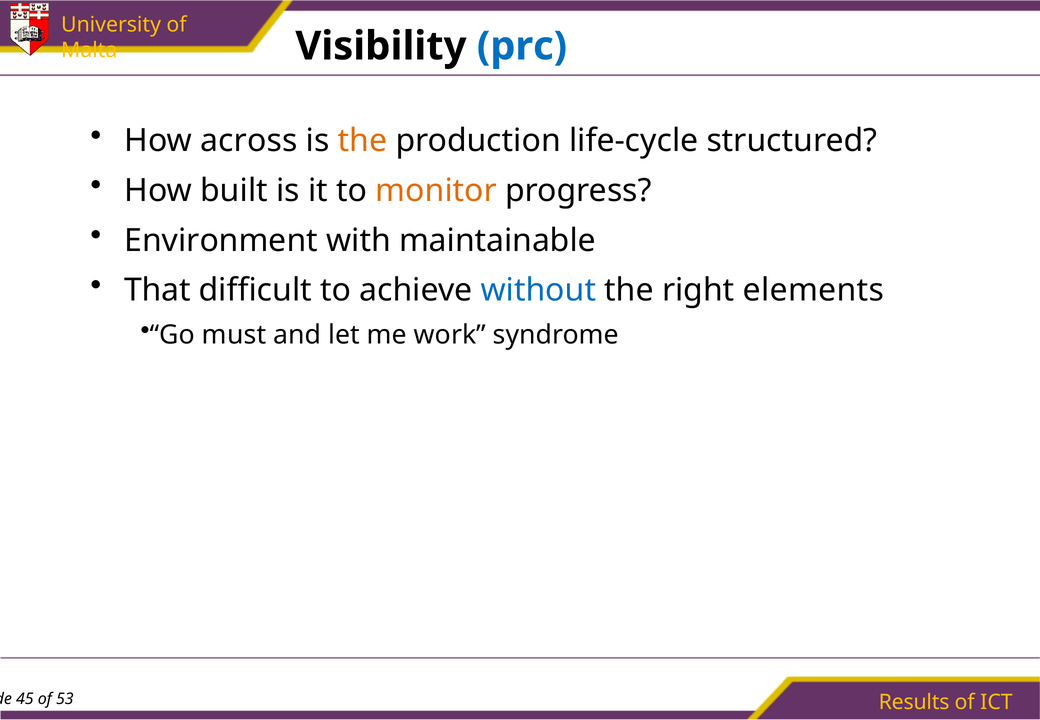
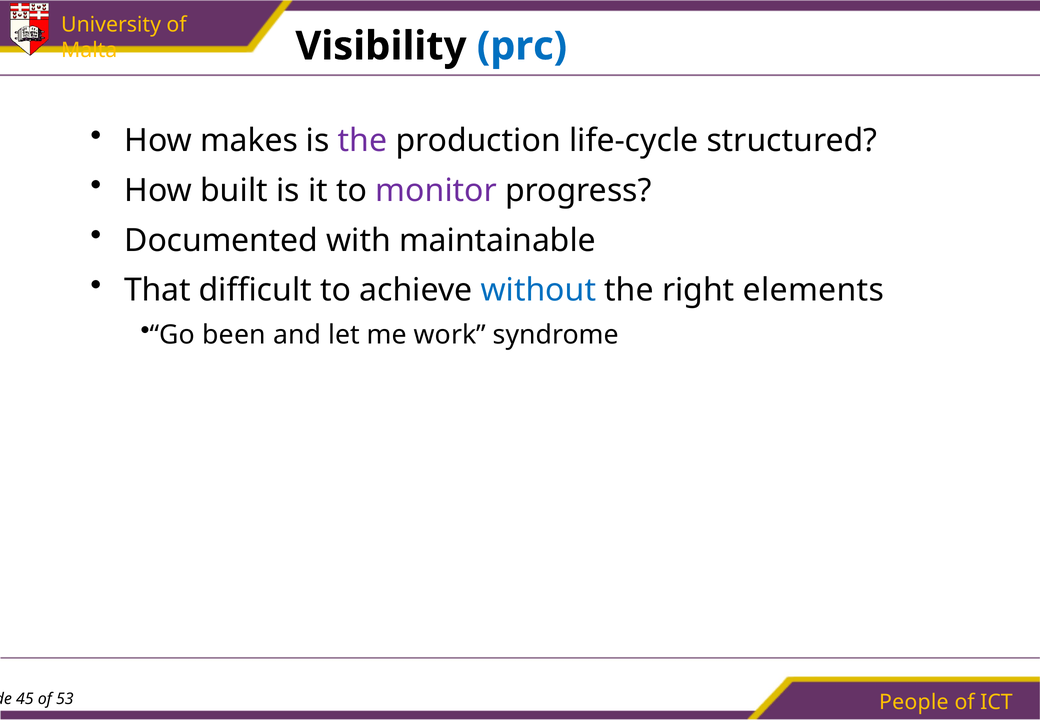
across: across -> makes (249, 141)
the colour: orange -> purple (363, 141)
monitor colour: orange -> purple (436, 191)
Environment: Environment -> Documented (221, 240)
must: must -> been (234, 335)
Results: Results -> People (914, 702)
